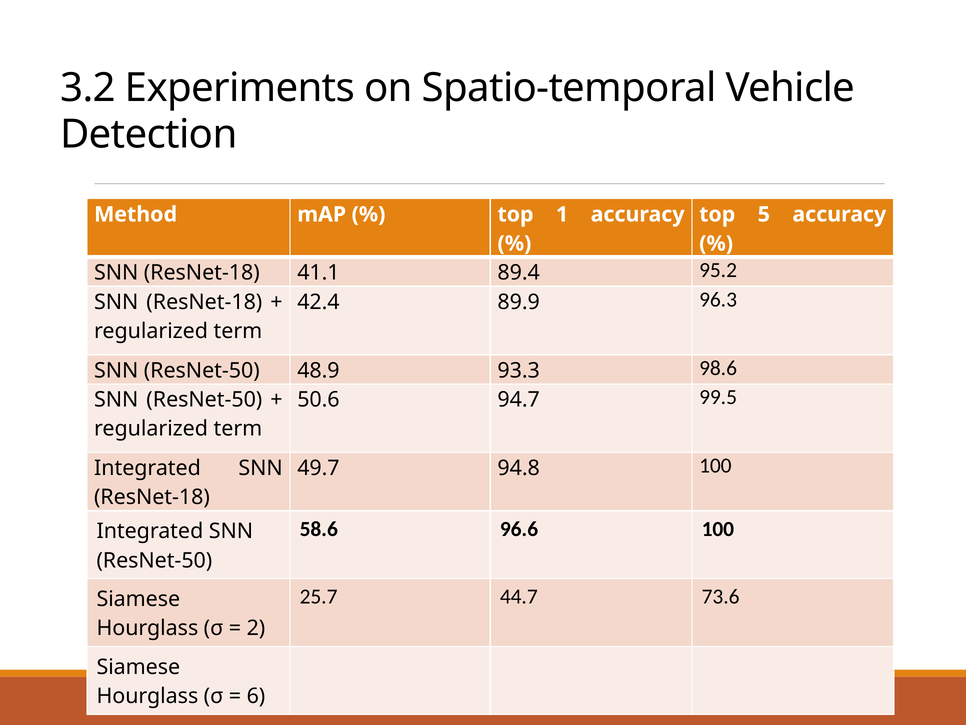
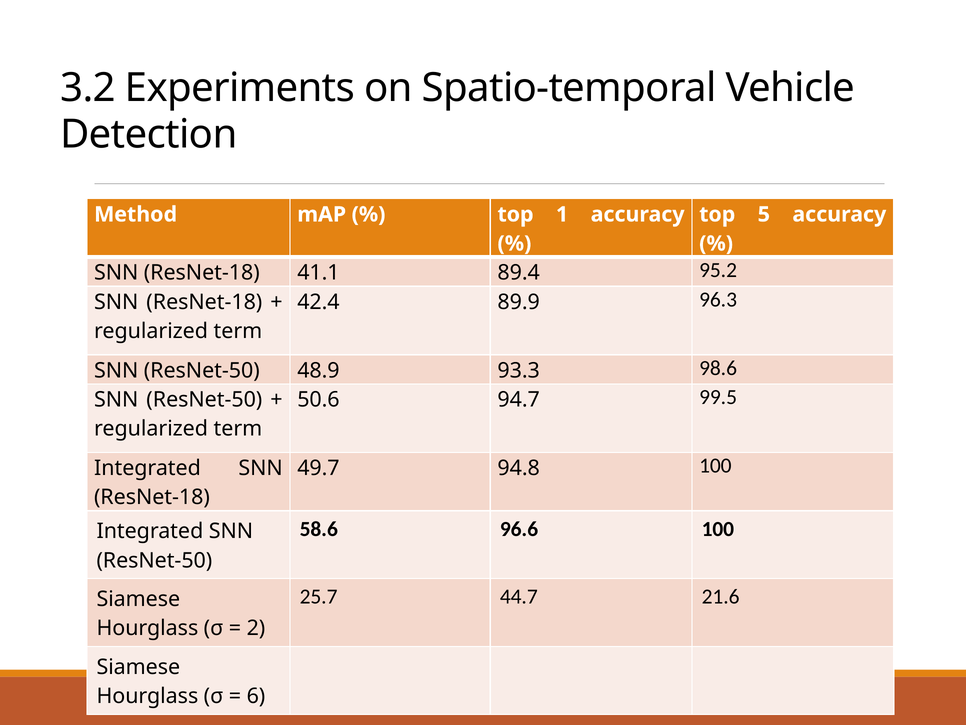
73.6: 73.6 -> 21.6 (721, 596)
